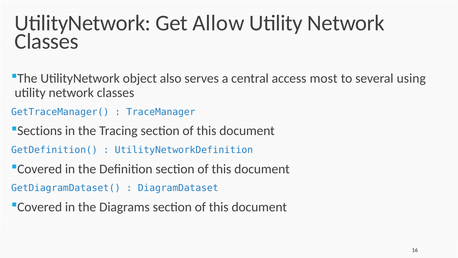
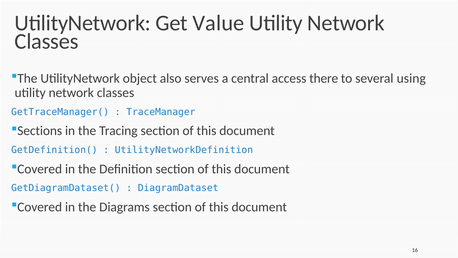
Allow: Allow -> Value (218, 23)
most: most -> there (324, 78)
